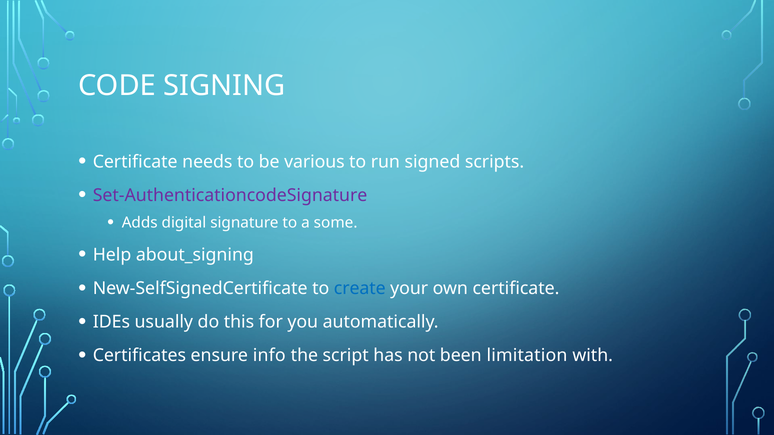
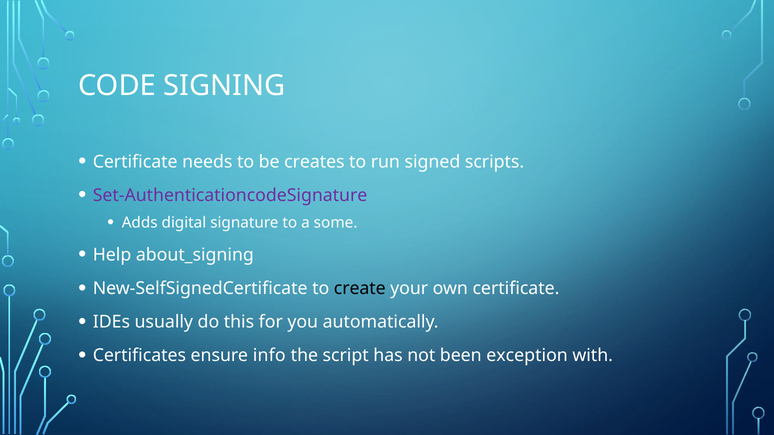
various: various -> creates (314, 162)
create colour: blue -> black (360, 289)
limitation: limitation -> exception (527, 356)
